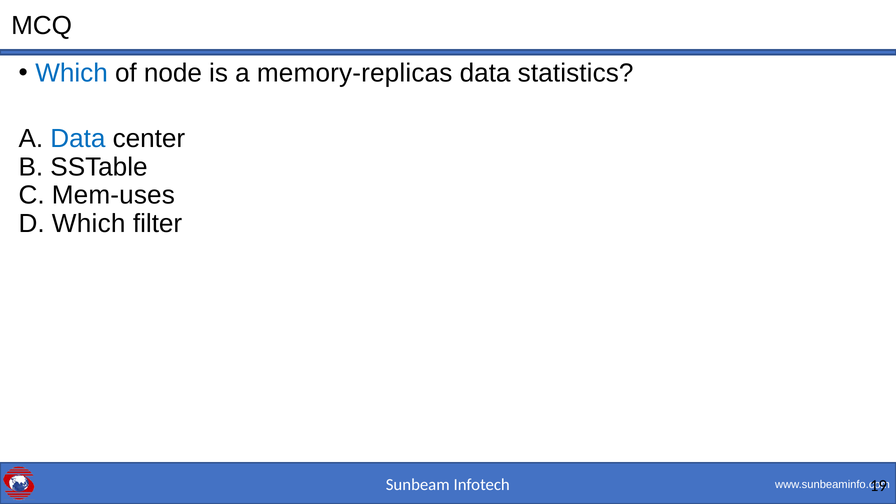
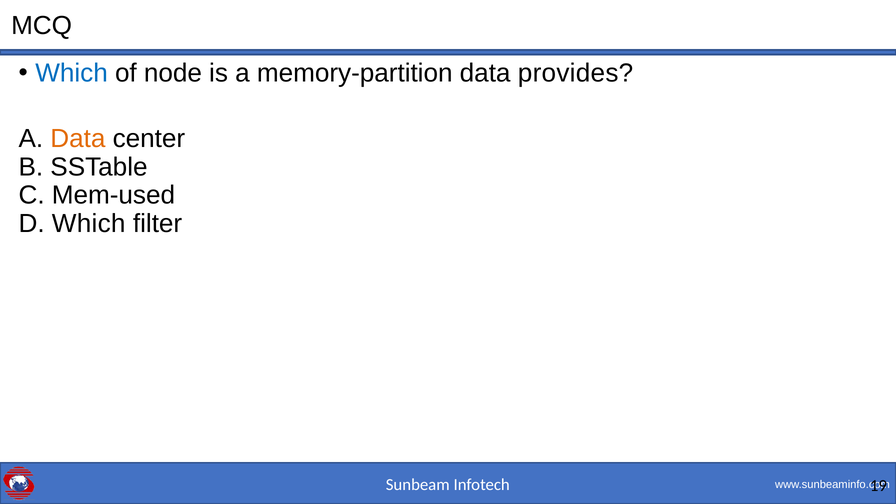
memory-replicas: memory-replicas -> memory-partition (355, 73)
statistics: statistics -> provides (576, 73)
Data colour: blue -> orange (78, 139)
Mem-uses: Mem-uses -> Mem-used (113, 195)
